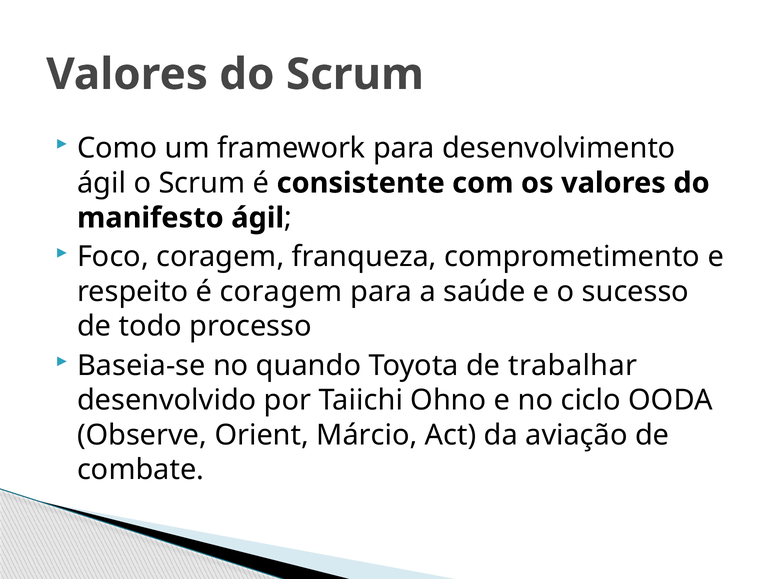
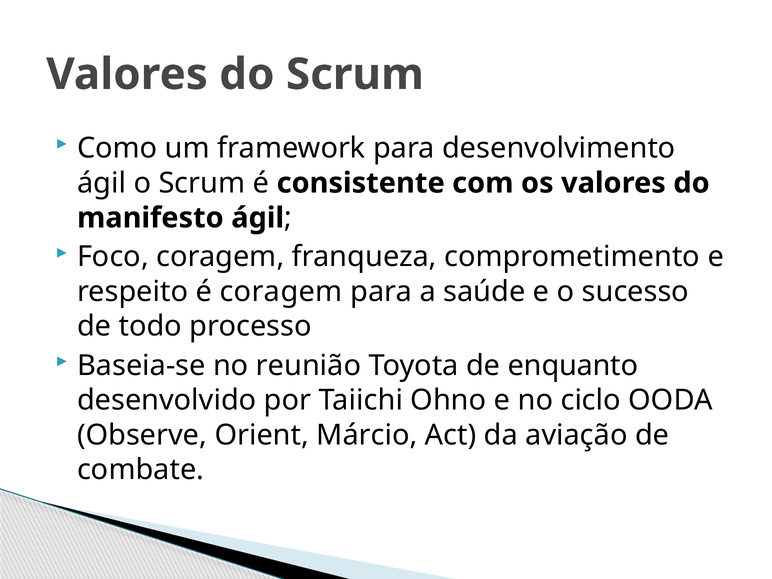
quando: quando -> reunião (309, 365)
trabalhar: trabalhar -> enquanto (573, 365)
